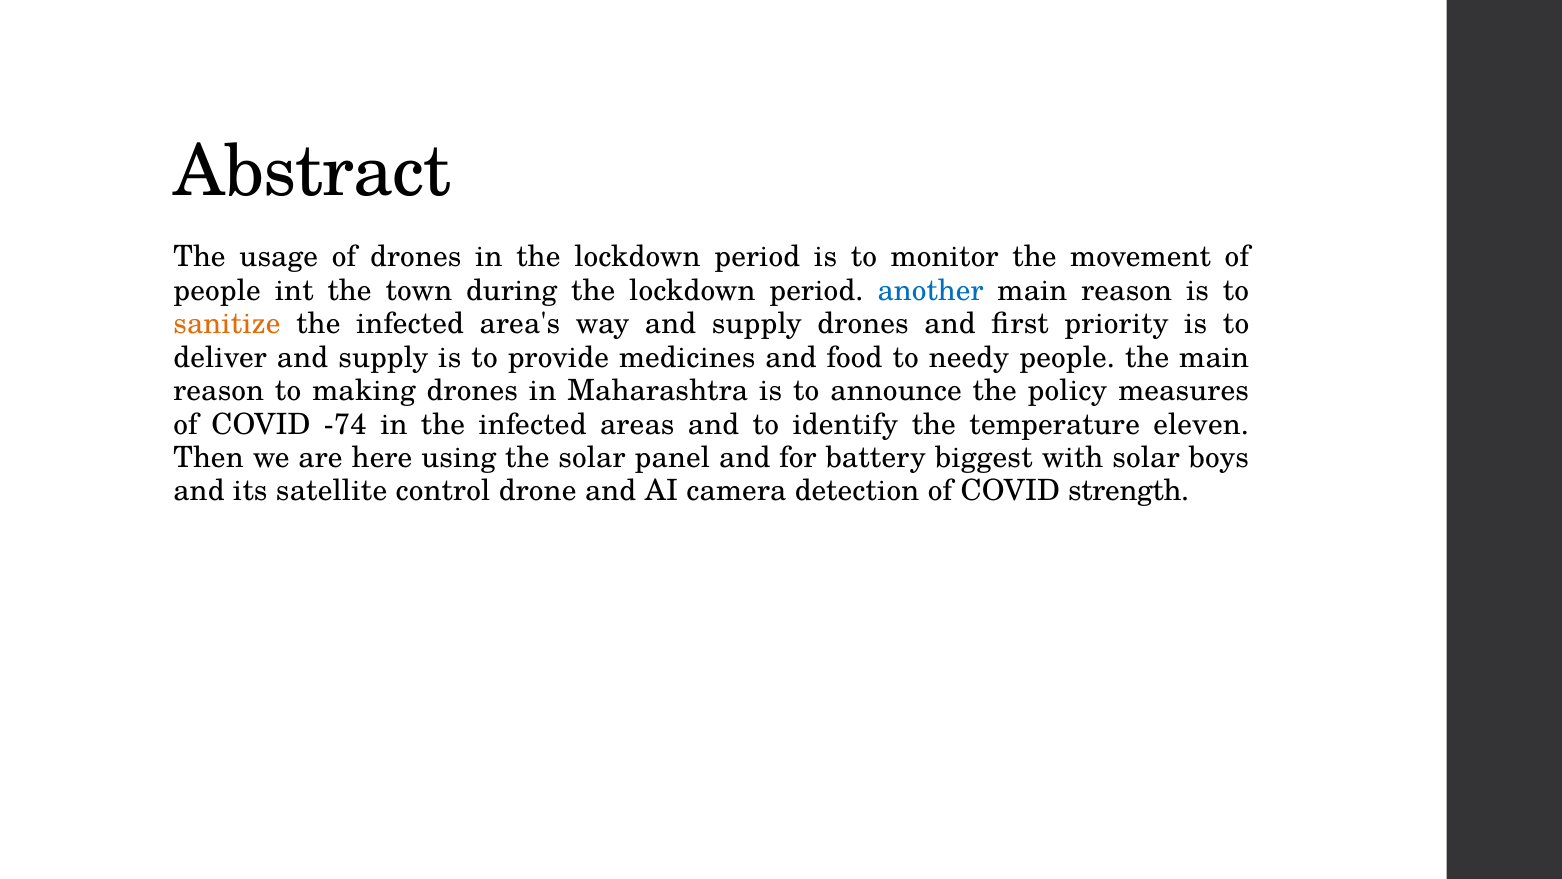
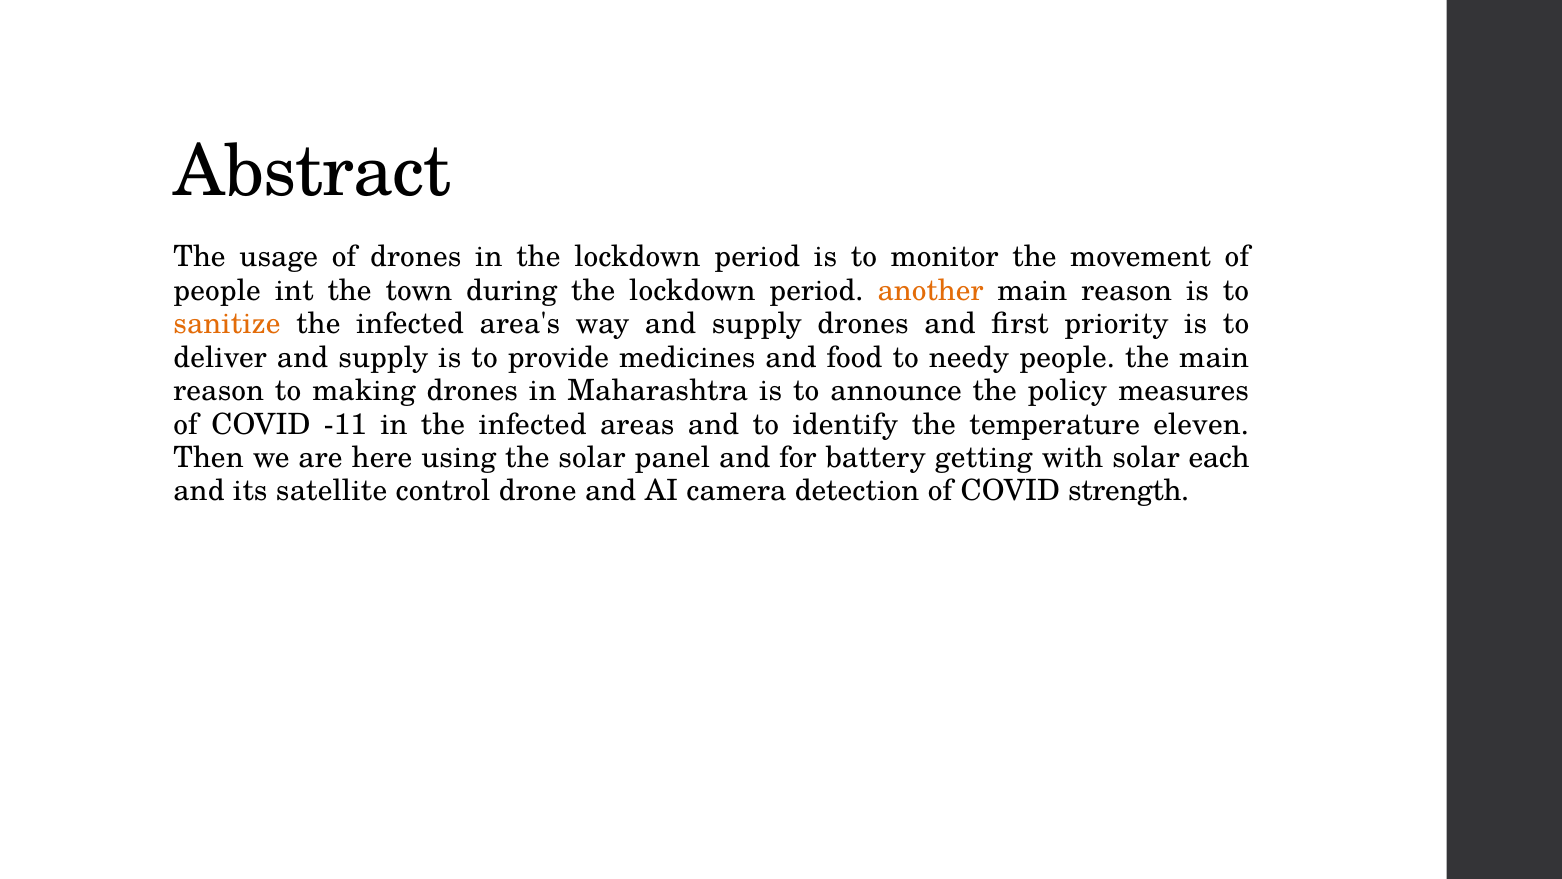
another colour: blue -> orange (931, 291)
-74: -74 -> -11 (345, 424)
biggest: biggest -> getting (984, 458)
boys: boys -> each (1219, 458)
